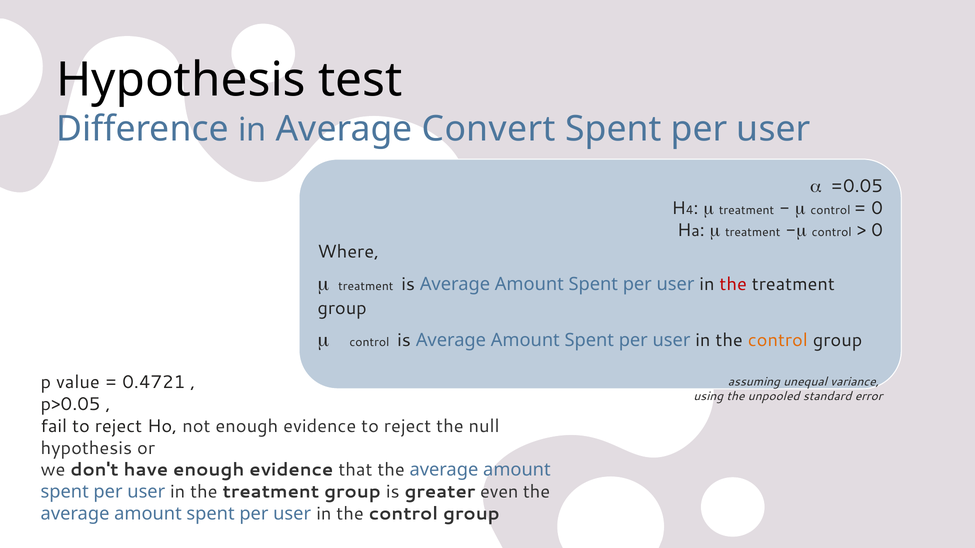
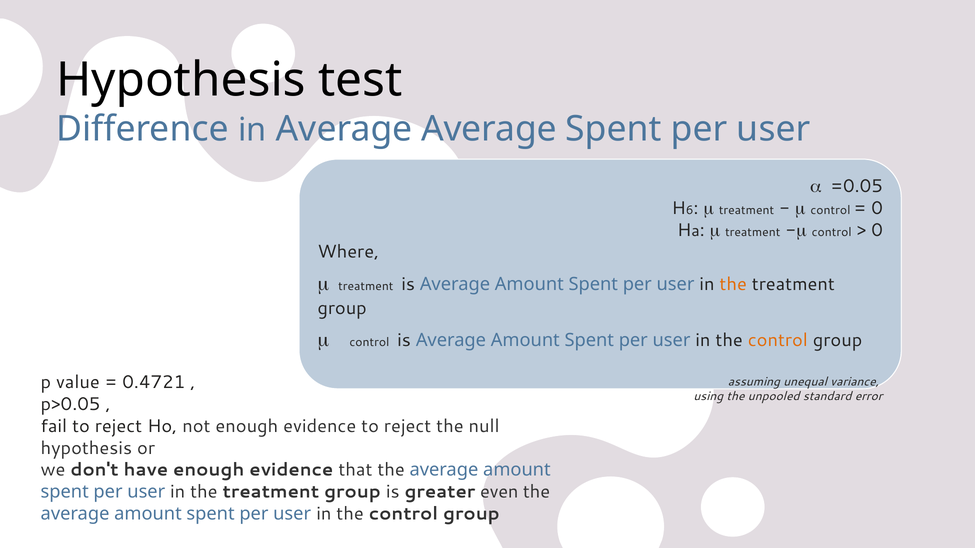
Average Convert: Convert -> Average (489, 129)
4: 4 -> 6 (690, 210)
the colour: red -> orange (733, 284)
